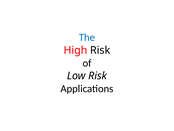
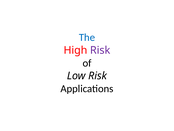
Risk colour: black -> purple (100, 50)
